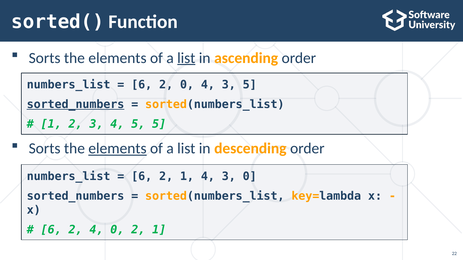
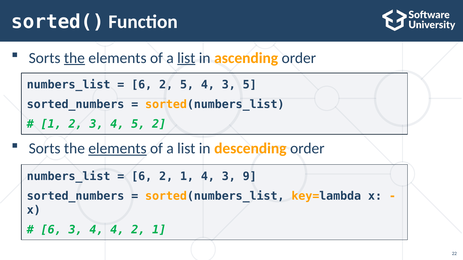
the underline: none -> present (74, 58)
2 0: 0 -> 5 (187, 85)
sorted_numbers underline: present -> none (76, 105)
5 5: 5 -> 2 (159, 124)
3 0: 0 -> 9 (250, 177)
2: 2 -> 3 (75, 230)
4 0: 0 -> 4 (117, 230)
